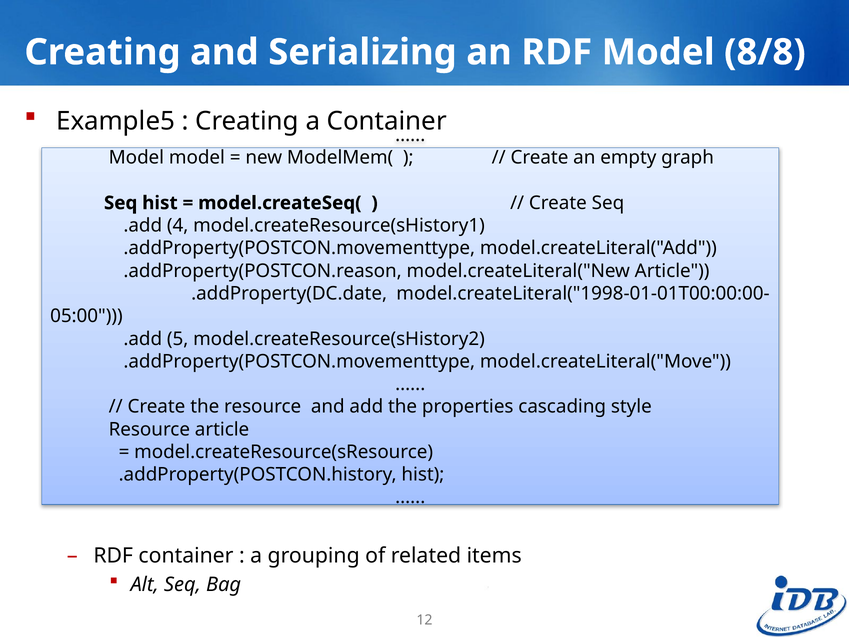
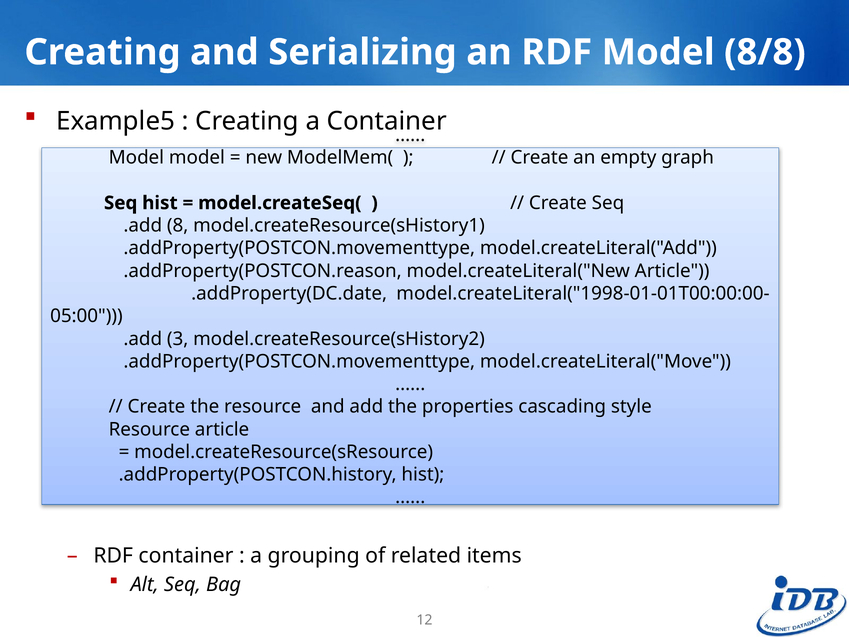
4: 4 -> 8 (178, 226)
5: 5 -> 3 (178, 339)
